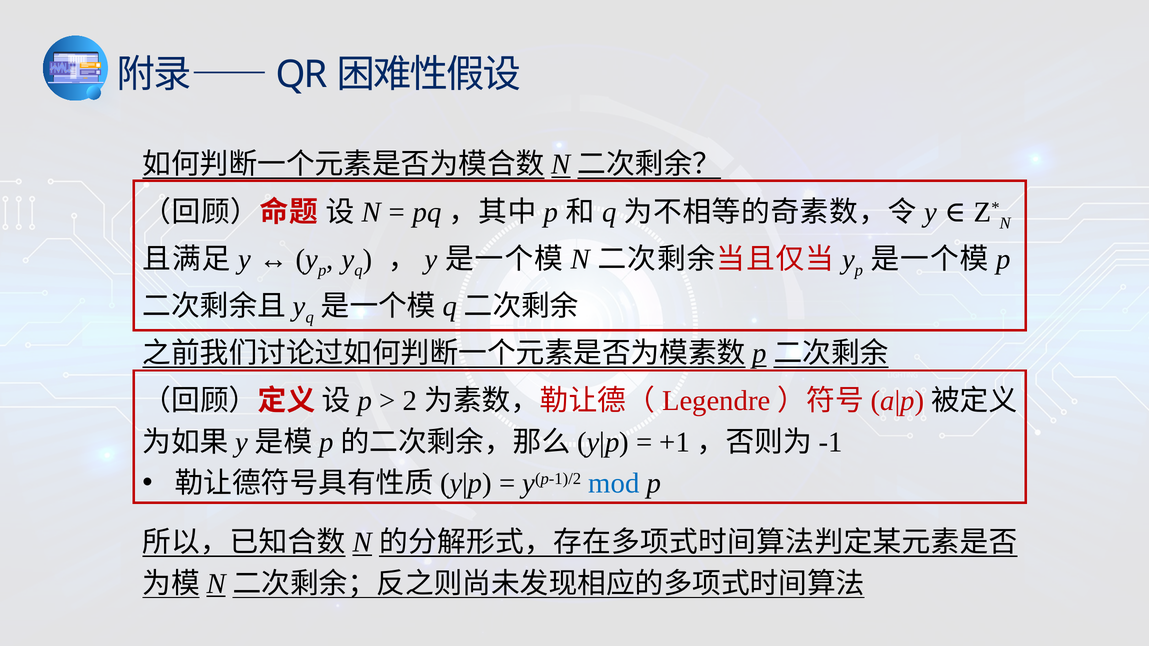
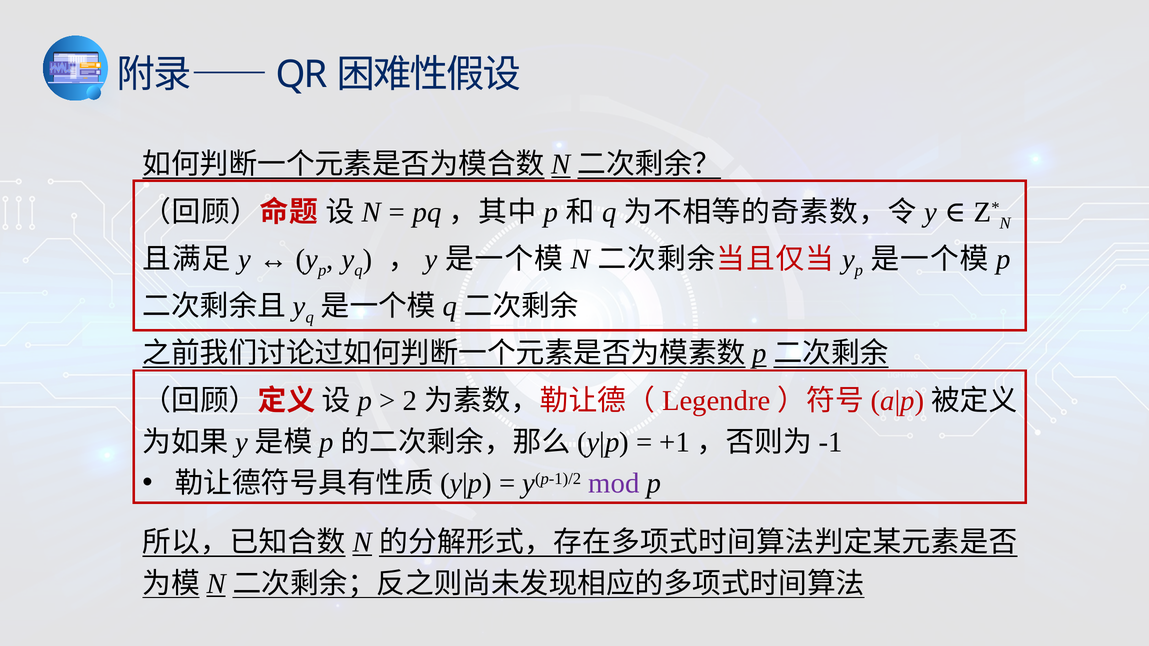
mod colour: blue -> purple (614, 484)
